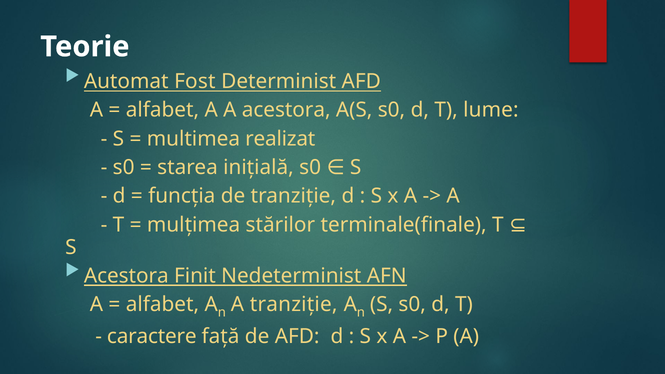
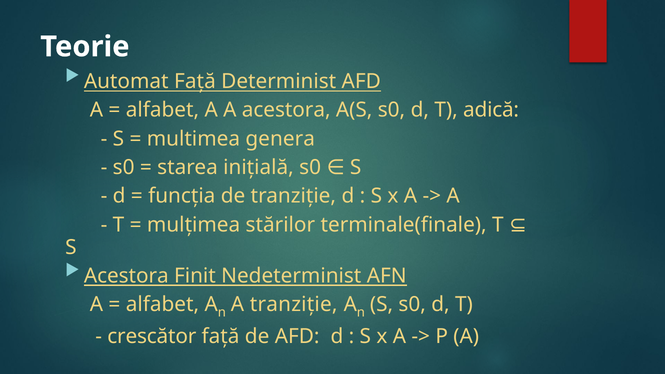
Automat Fost: Fost -> Față (195, 81)
lume: lume -> adică (491, 110)
realizat: realizat -> genera (280, 139)
caractere: caractere -> crescător (152, 337)
